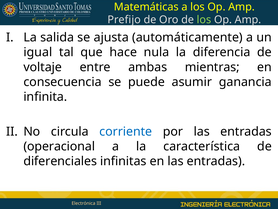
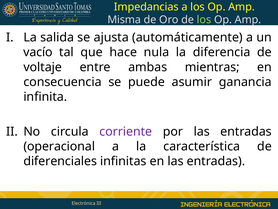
Matemáticas: Matemáticas -> Impedancias (146, 7)
Prefijo: Prefijo -> Misma (124, 20)
igual: igual -> vacío (38, 52)
corriente colour: blue -> purple (126, 131)
